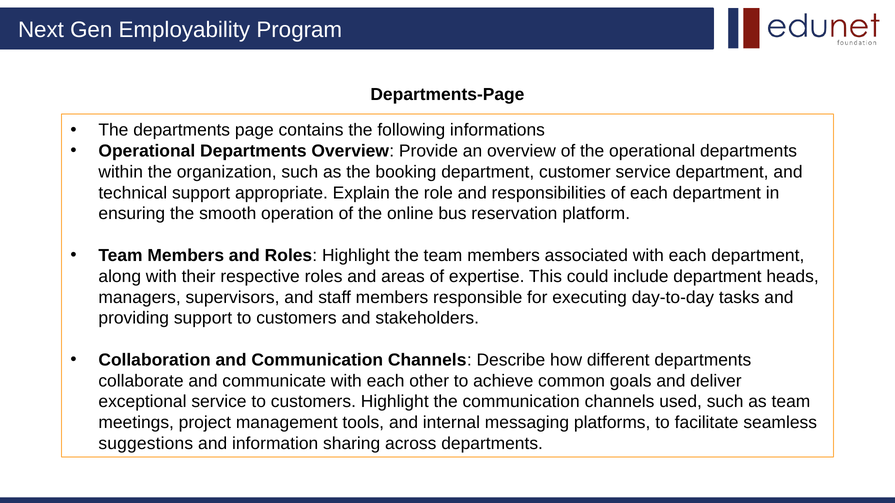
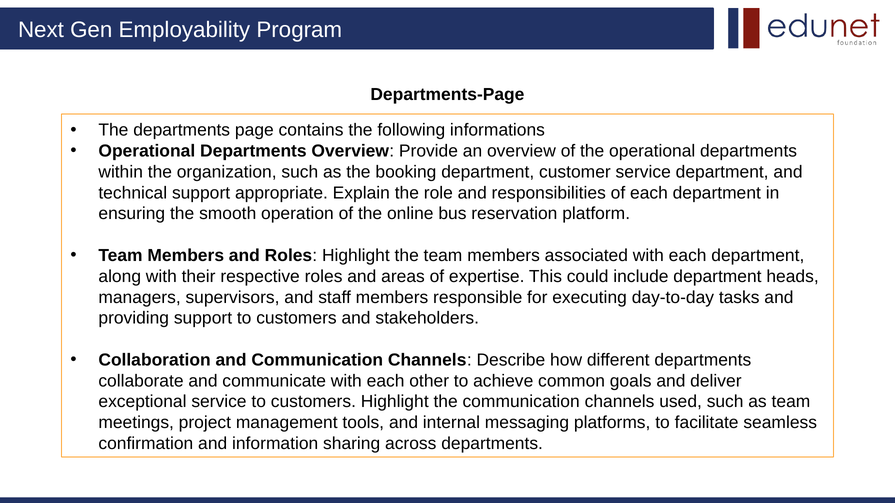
suggestions: suggestions -> confirmation (146, 444)
